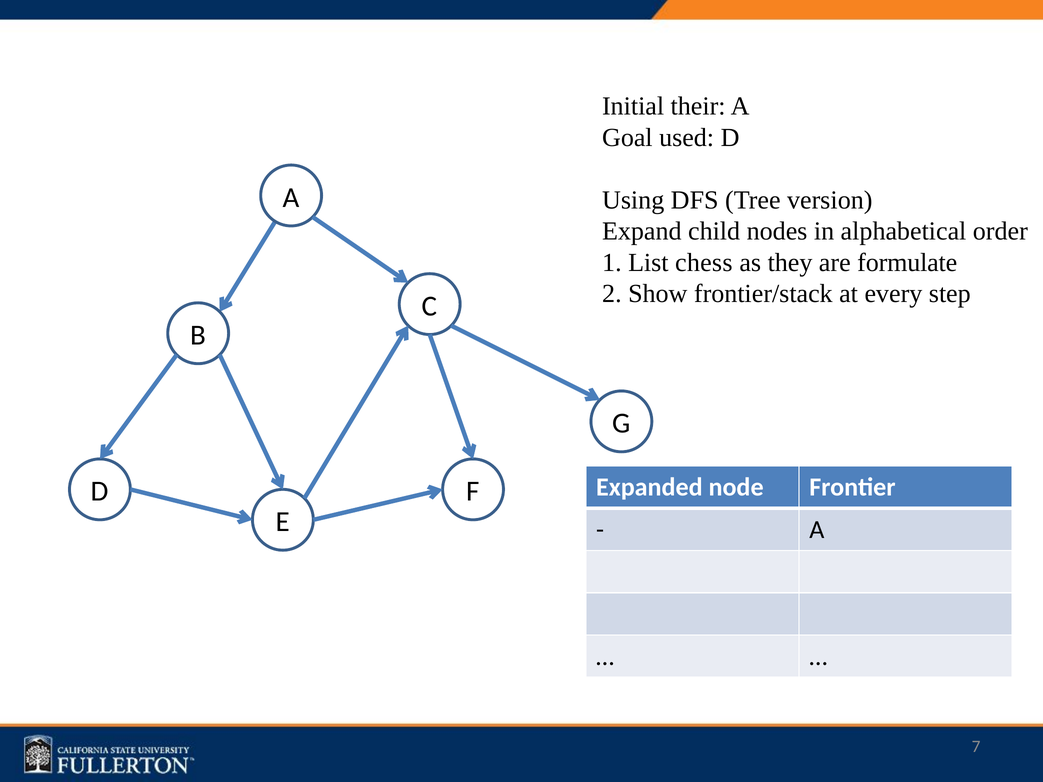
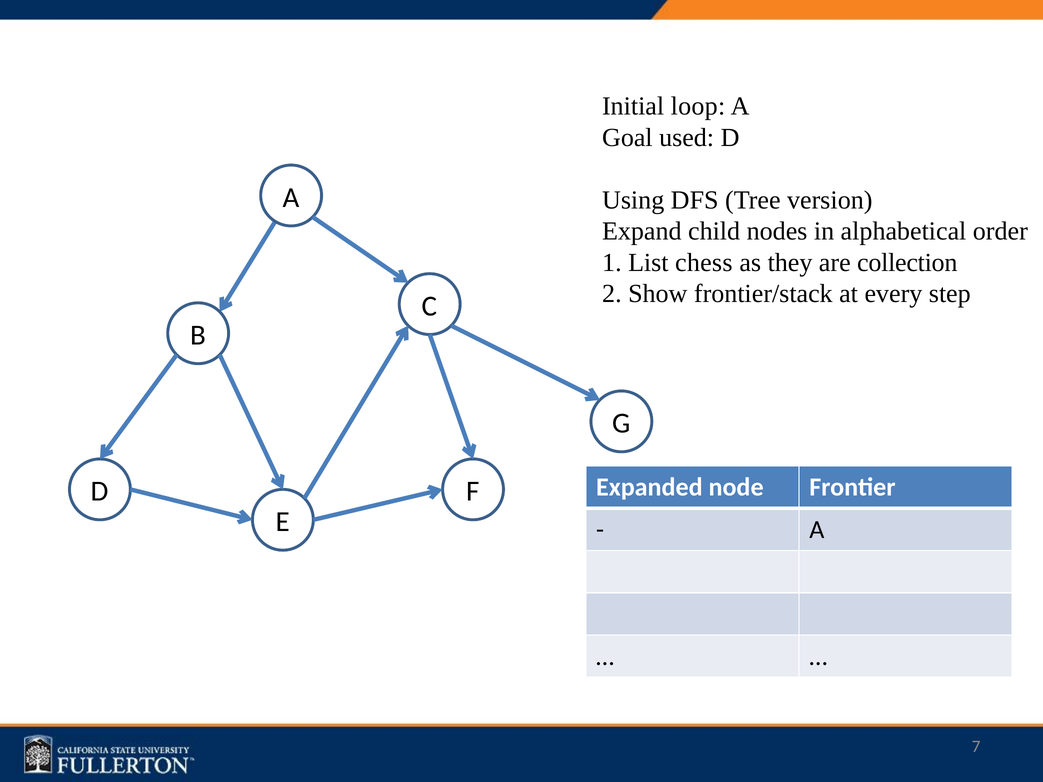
their: their -> loop (698, 106)
formulate: formulate -> collection (907, 263)
